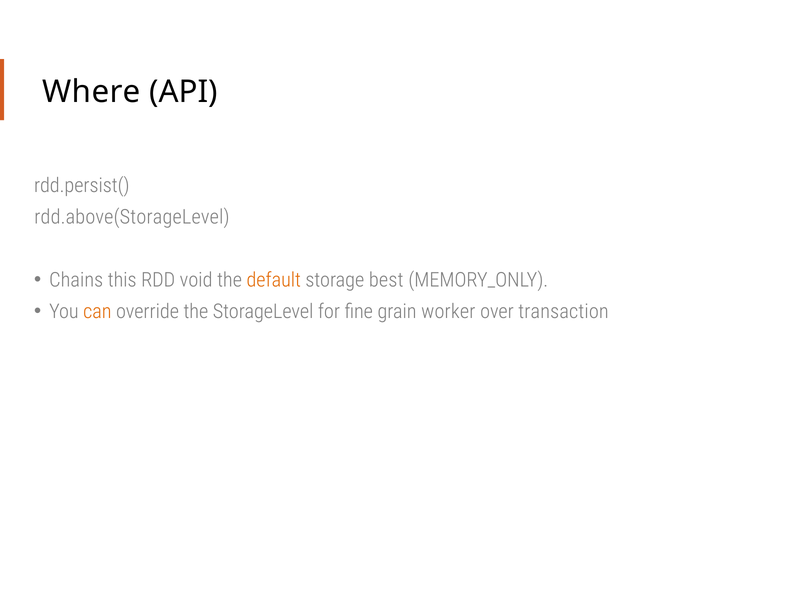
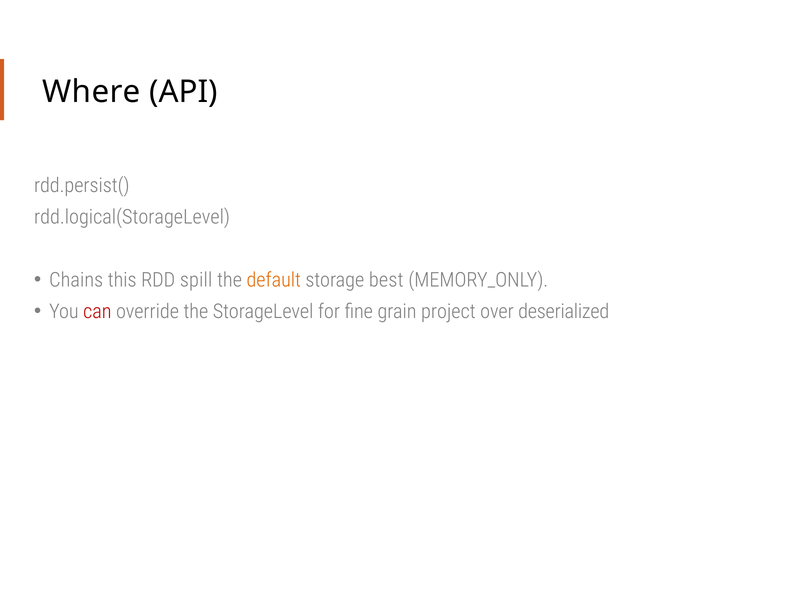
rdd.above(StorageLevel: rdd.above(StorageLevel -> rdd.logical(StorageLevel (132, 217)
void: void -> spill (196, 280)
can colour: orange -> red (97, 311)
worker: worker -> project (448, 311)
transaction: transaction -> deserialized (564, 311)
